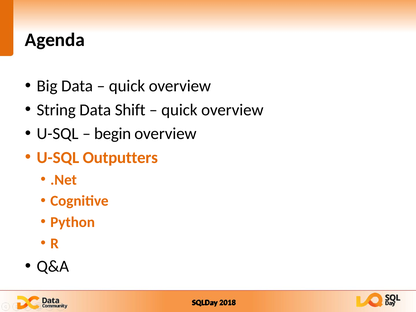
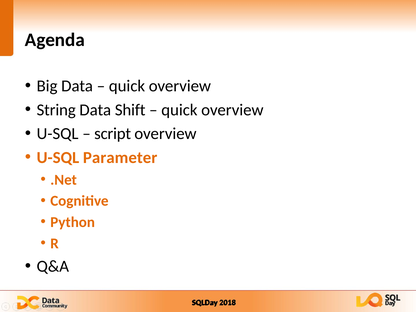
begin: begin -> script (113, 134)
Outputters: Outputters -> Parameter (120, 158)
